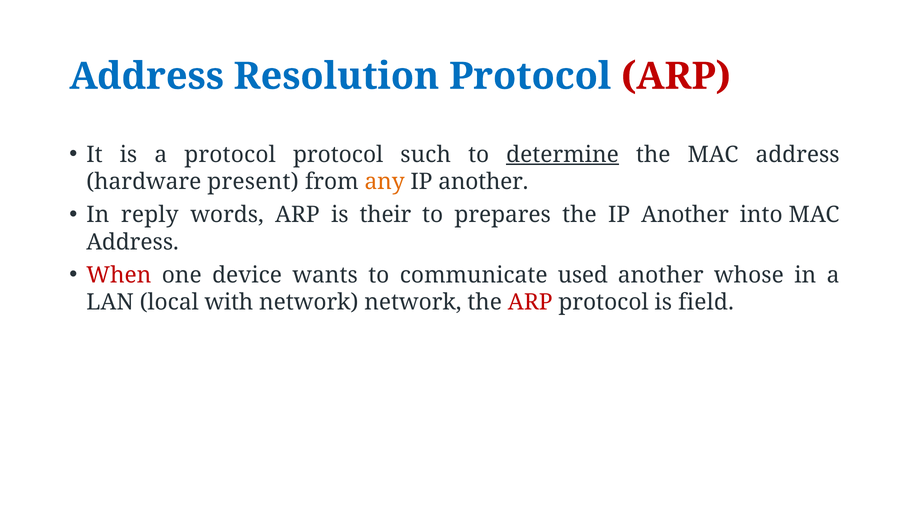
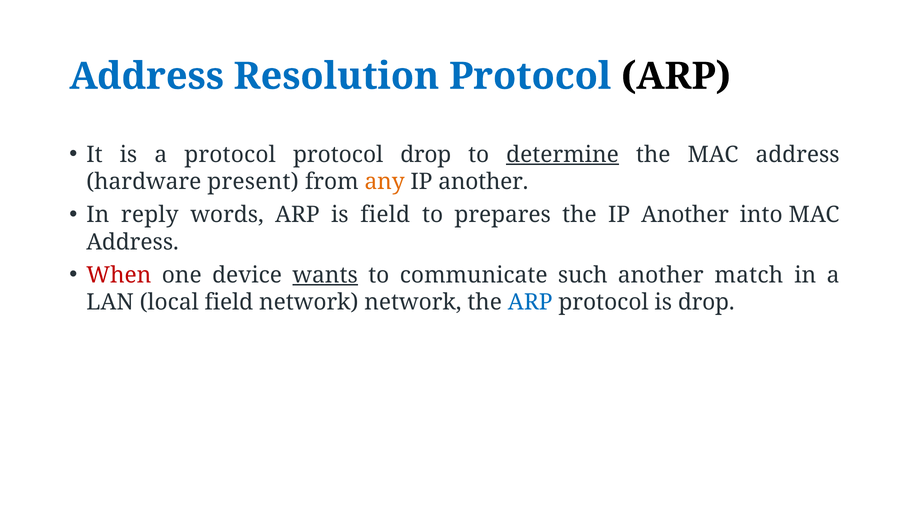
ARP colour: red -> black (676, 76)
protocol such: such -> drop (426, 155)
is their: their -> field (385, 215)
wants underline: none -> present (325, 275)
used: used -> such (583, 275)
whose: whose -> match (749, 275)
local with: with -> field (229, 302)
ARP colour: red -> blue (530, 302)
is field: field -> drop (706, 302)
